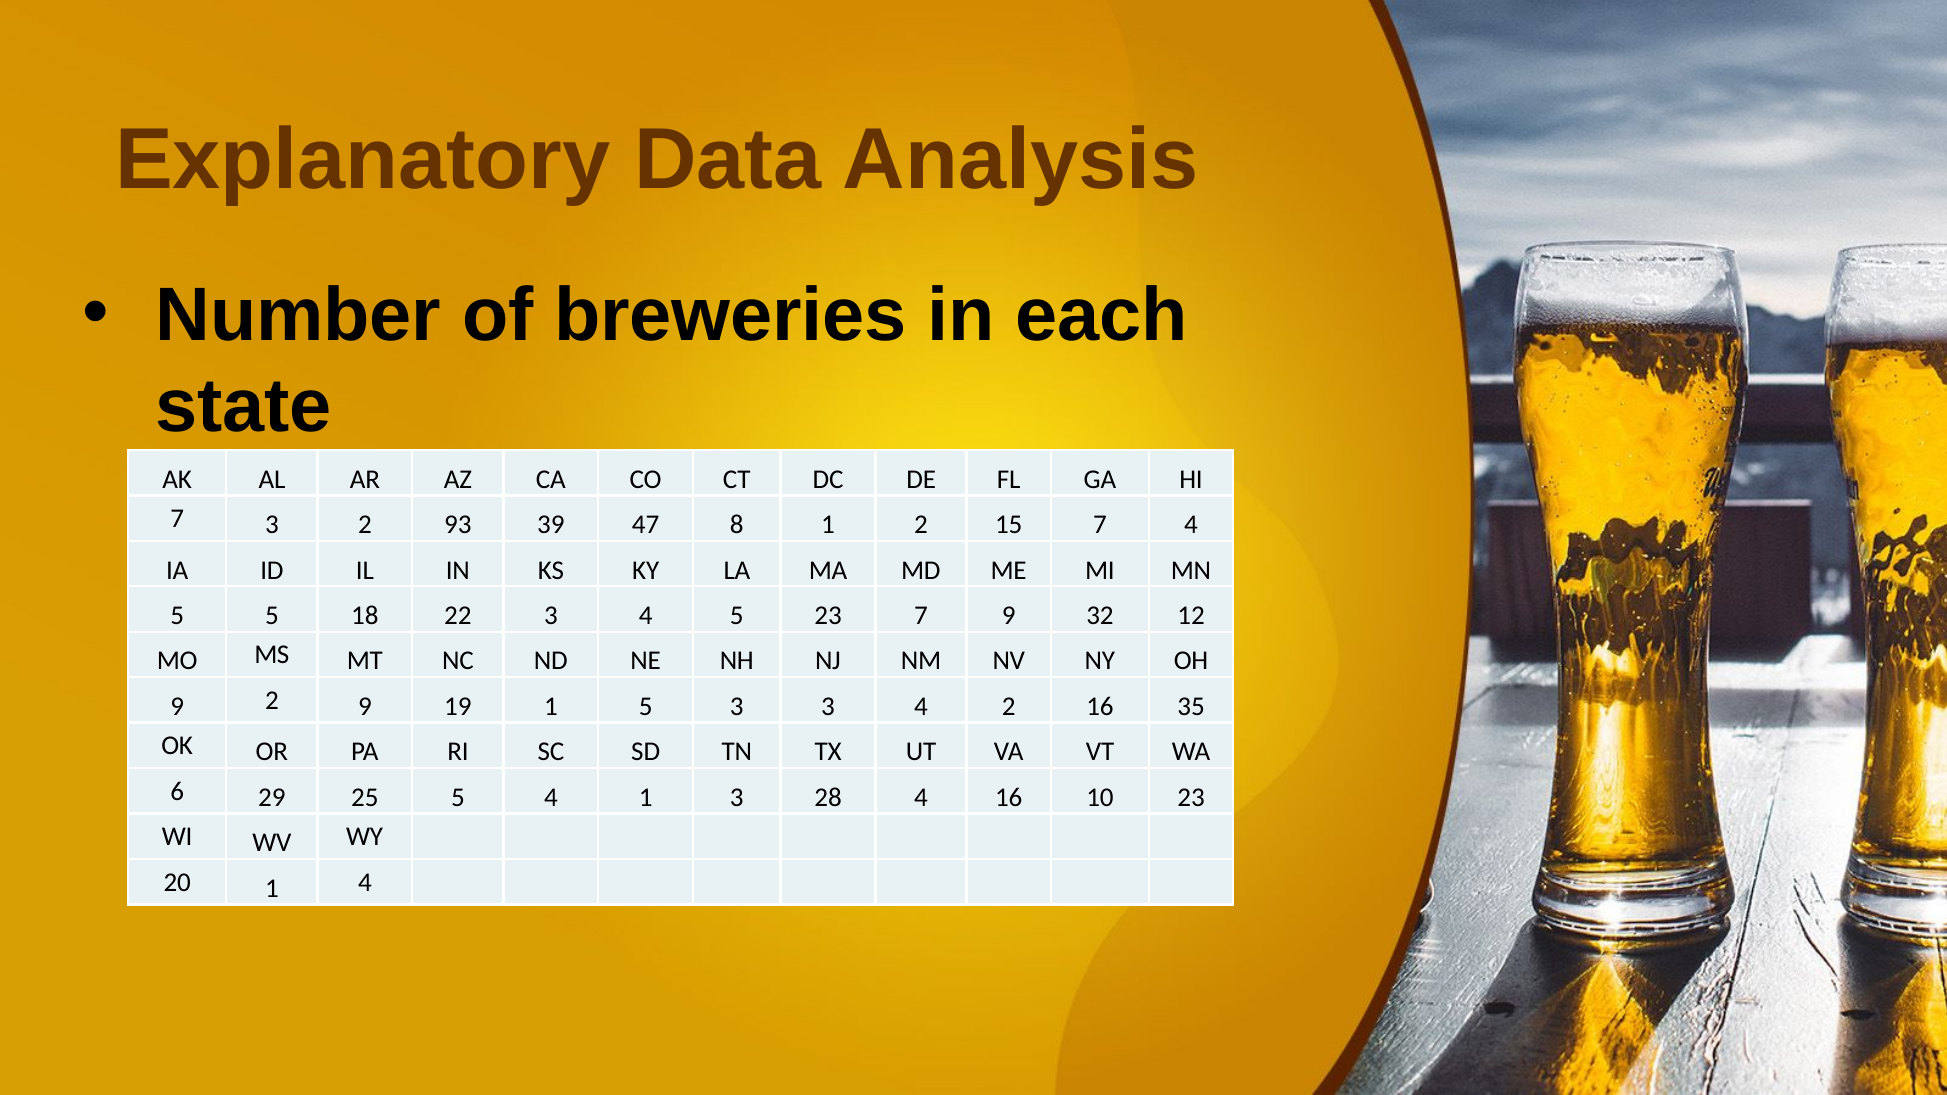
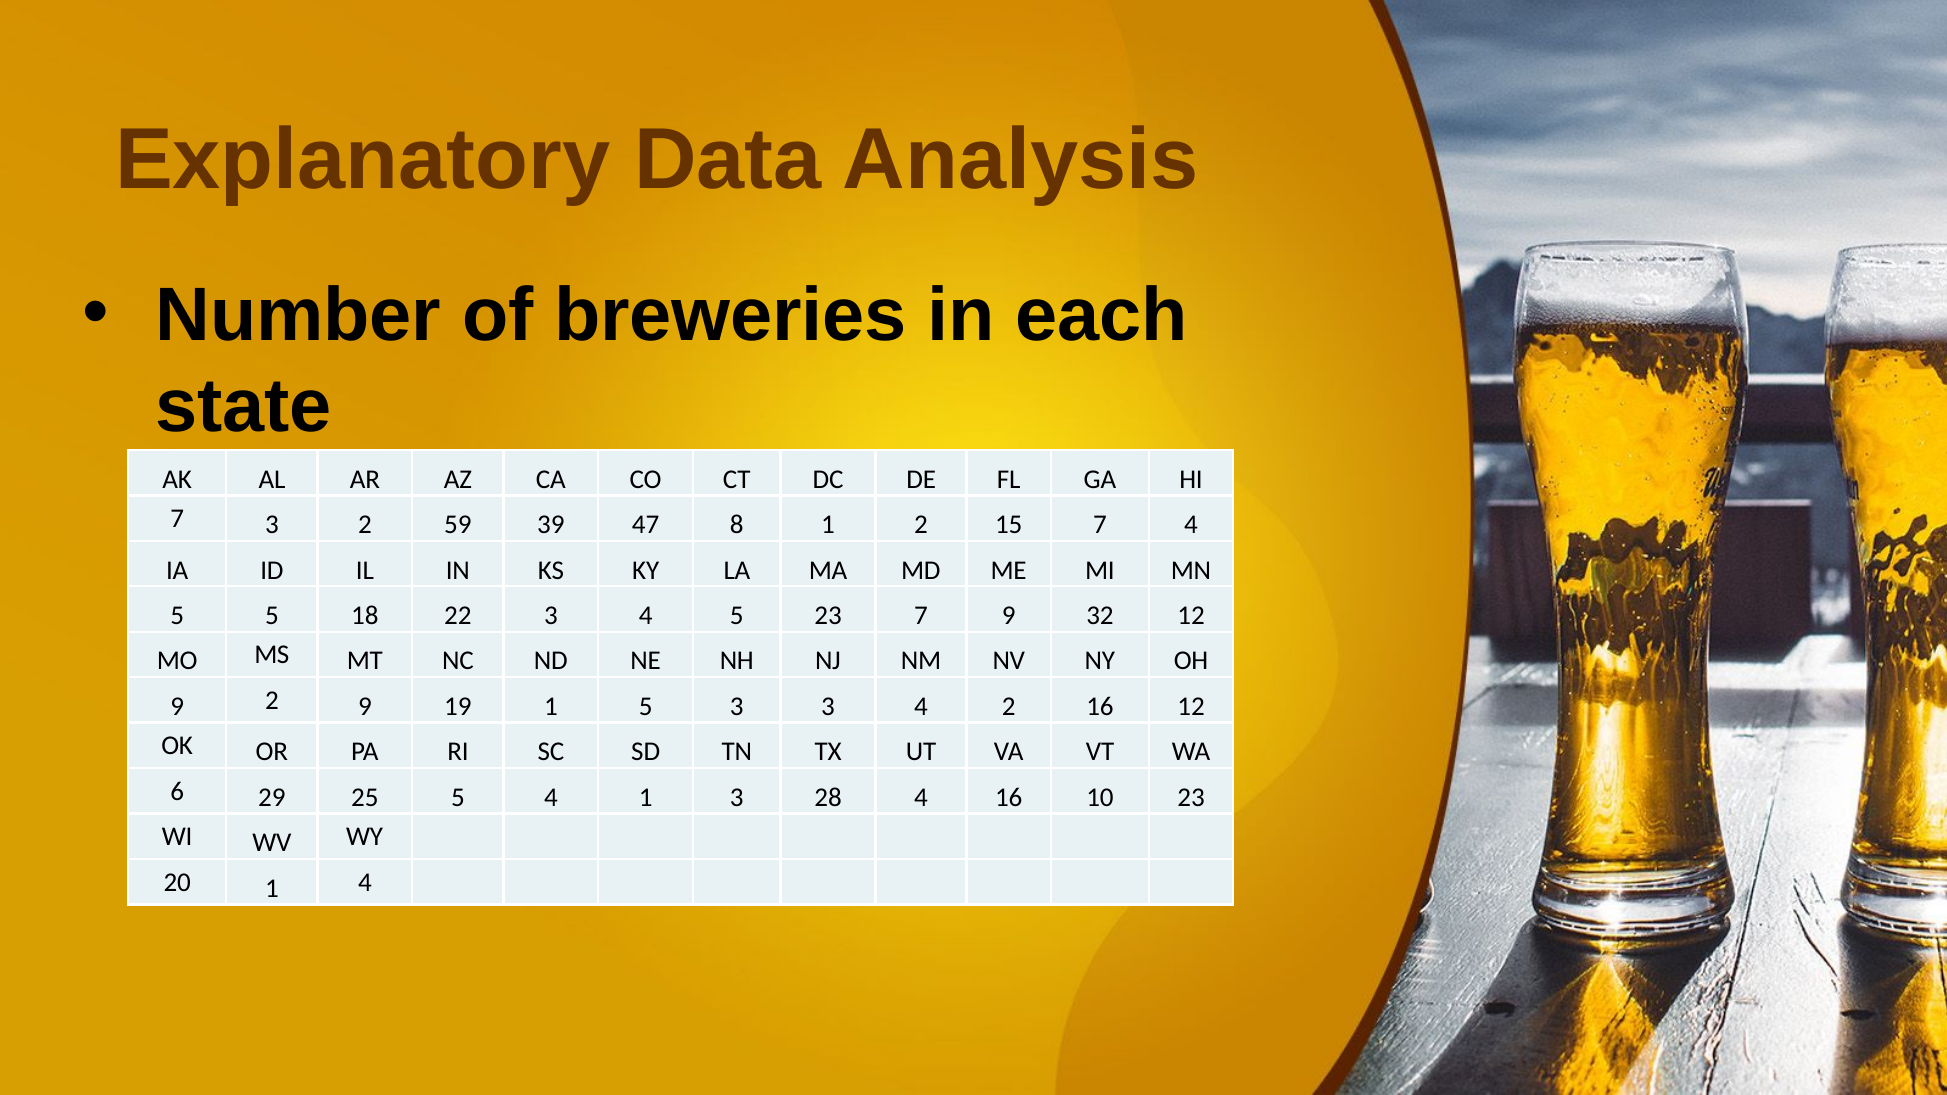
93: 93 -> 59 (458, 525)
16 35: 35 -> 12 (1191, 707)
